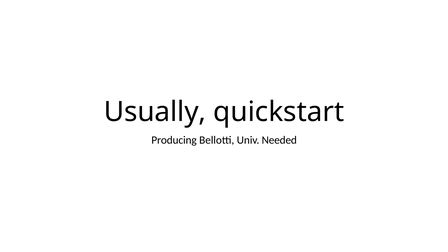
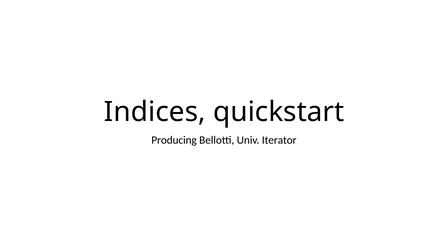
Usually: Usually -> Indices (155, 112)
Needed: Needed -> Iterator (279, 140)
